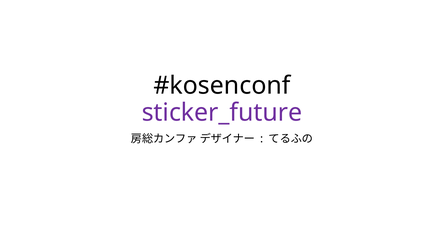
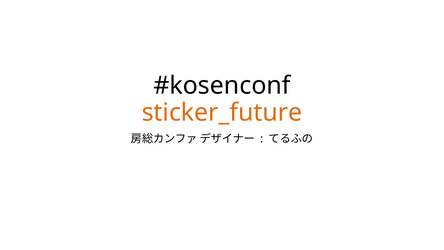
sticker_future colour: purple -> orange (222, 113)
